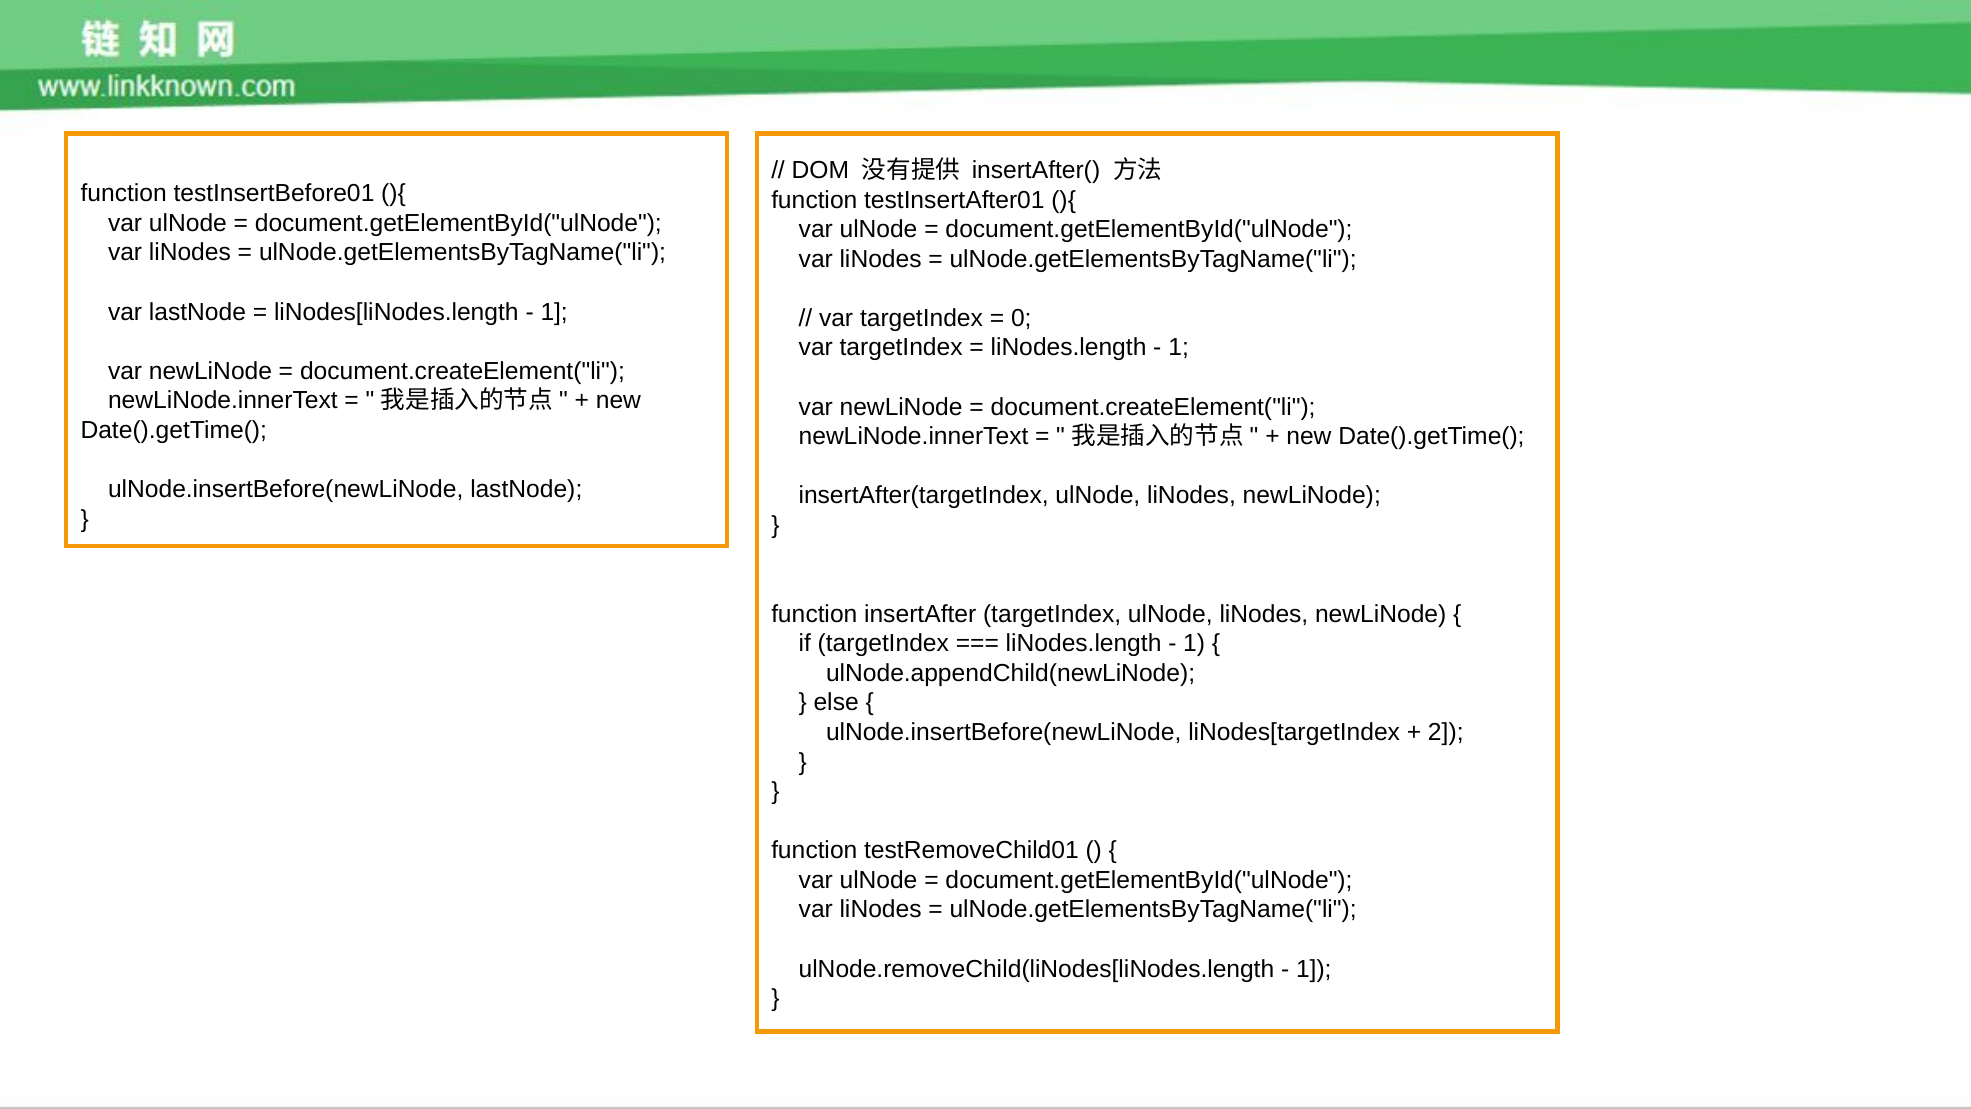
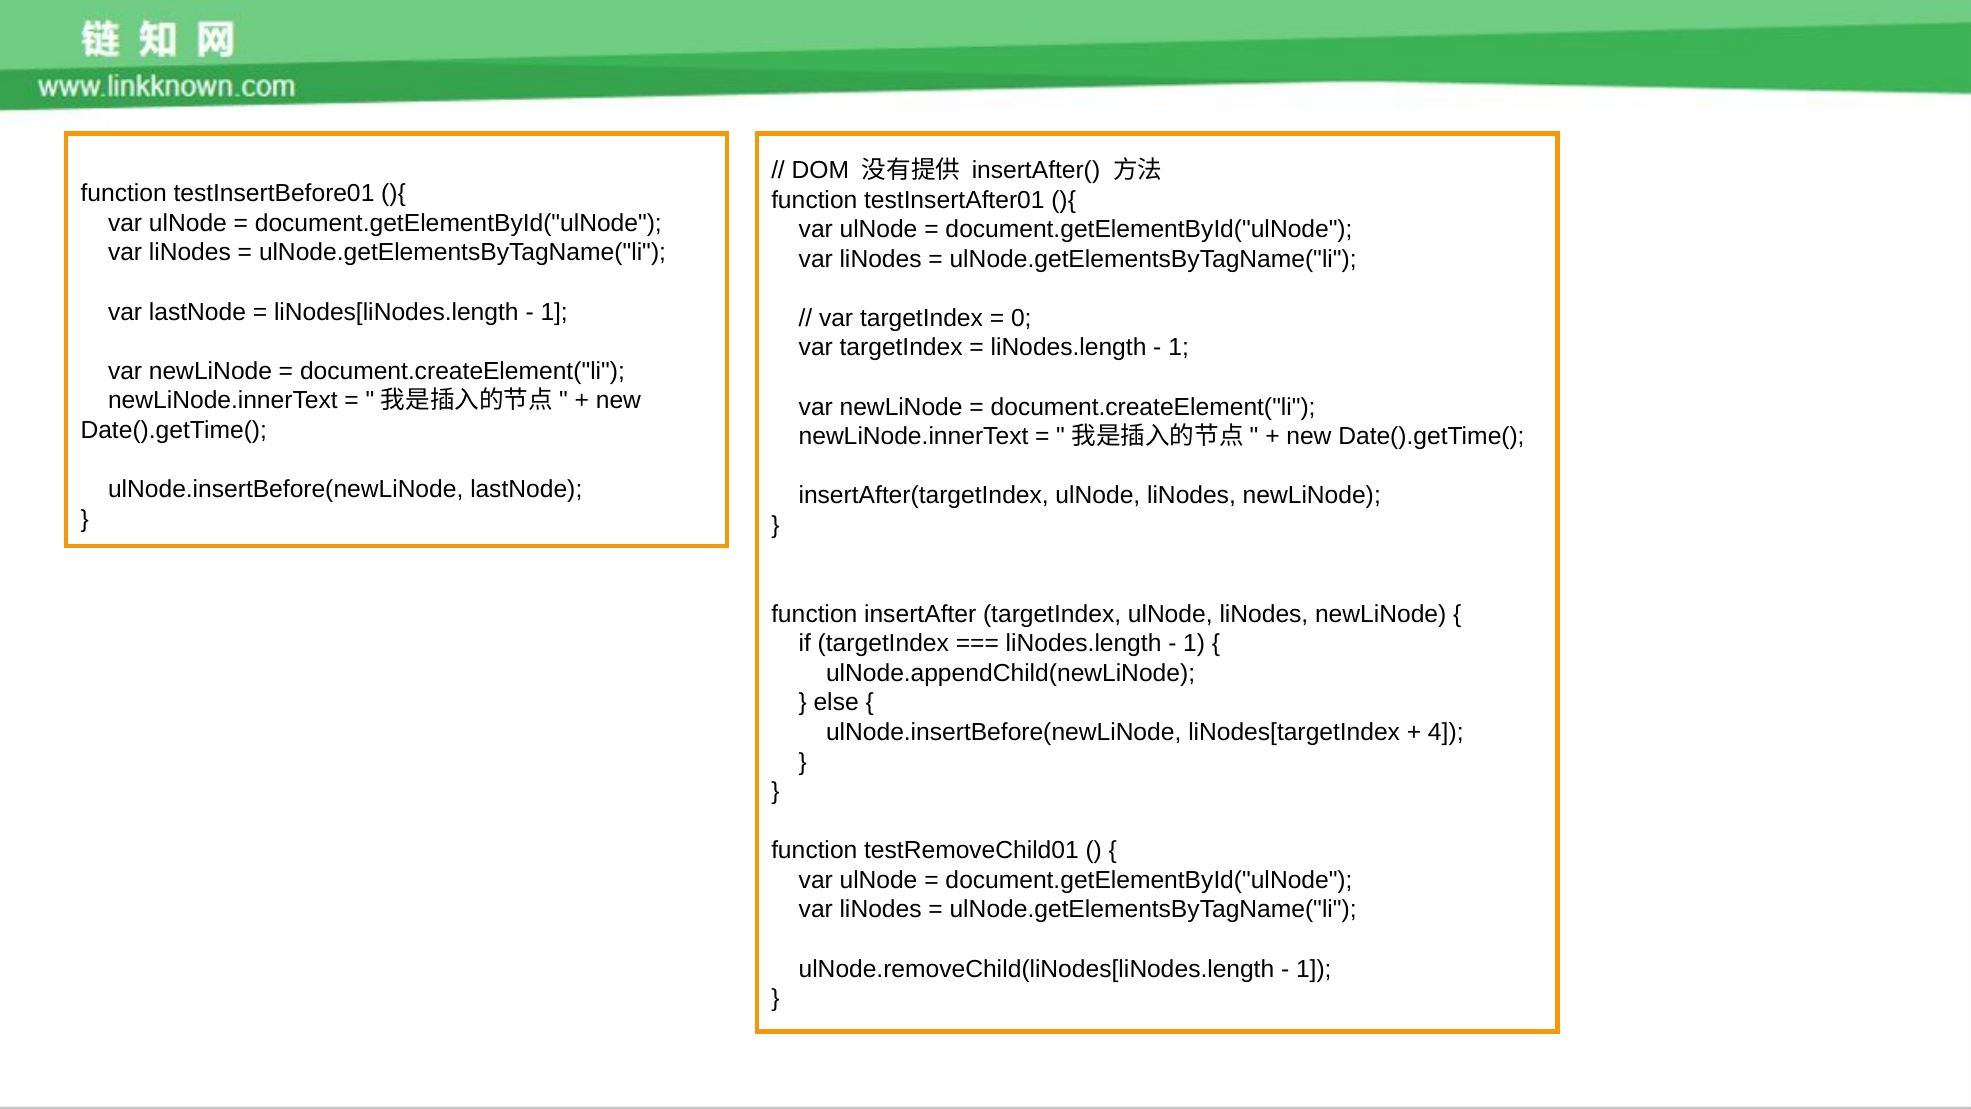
2: 2 -> 4 (1446, 732)
